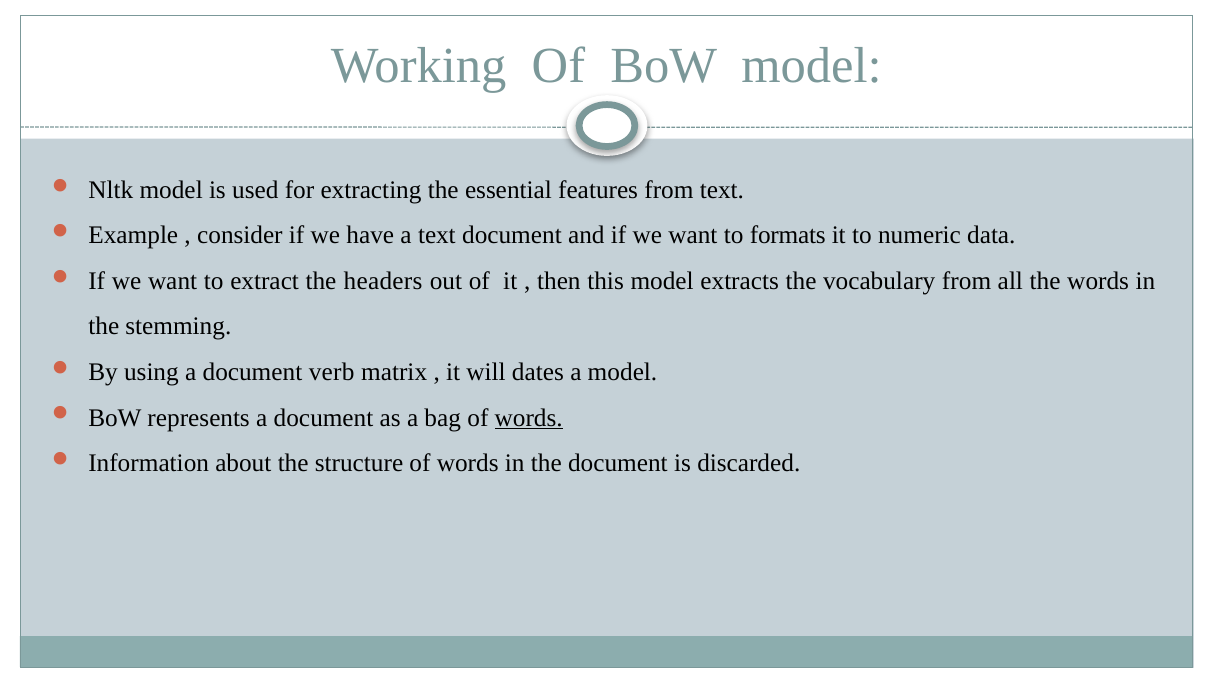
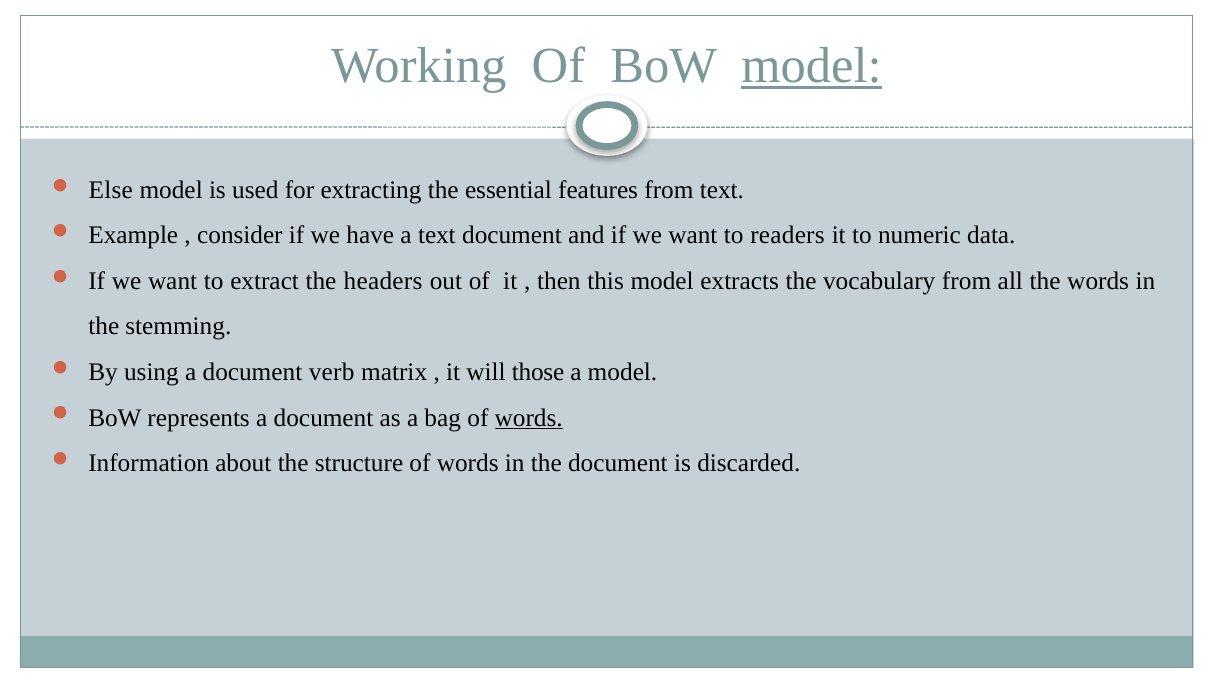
model underline: none -> present (811, 65)
Nltk: Nltk -> Else (111, 190)
formats: formats -> readers (788, 236)
dates: dates -> those (538, 372)
